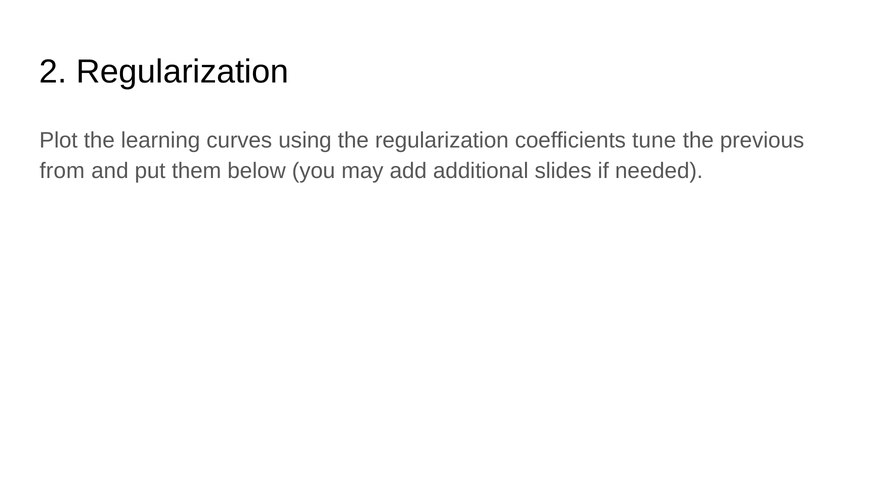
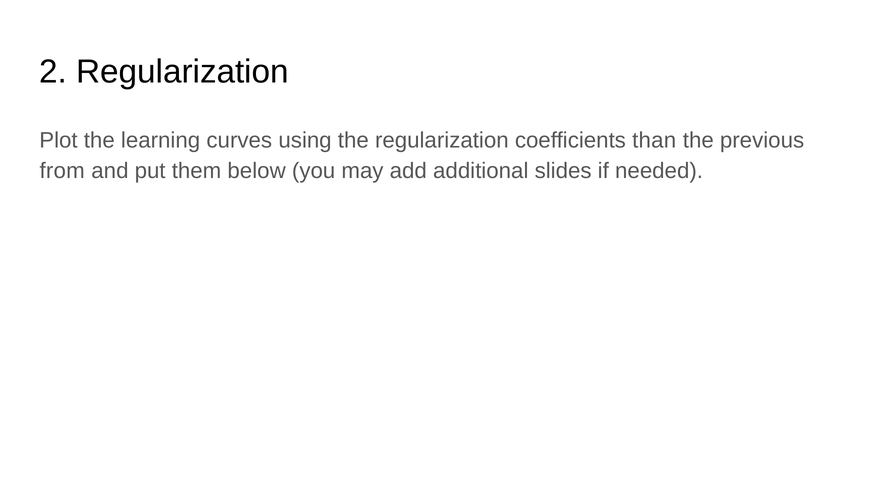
tune: tune -> than (654, 140)
